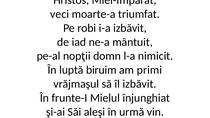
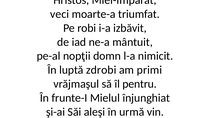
biruim: biruim -> zdrobi (101, 70)
îl izbăvit: izbăvit -> pentru (140, 84)
